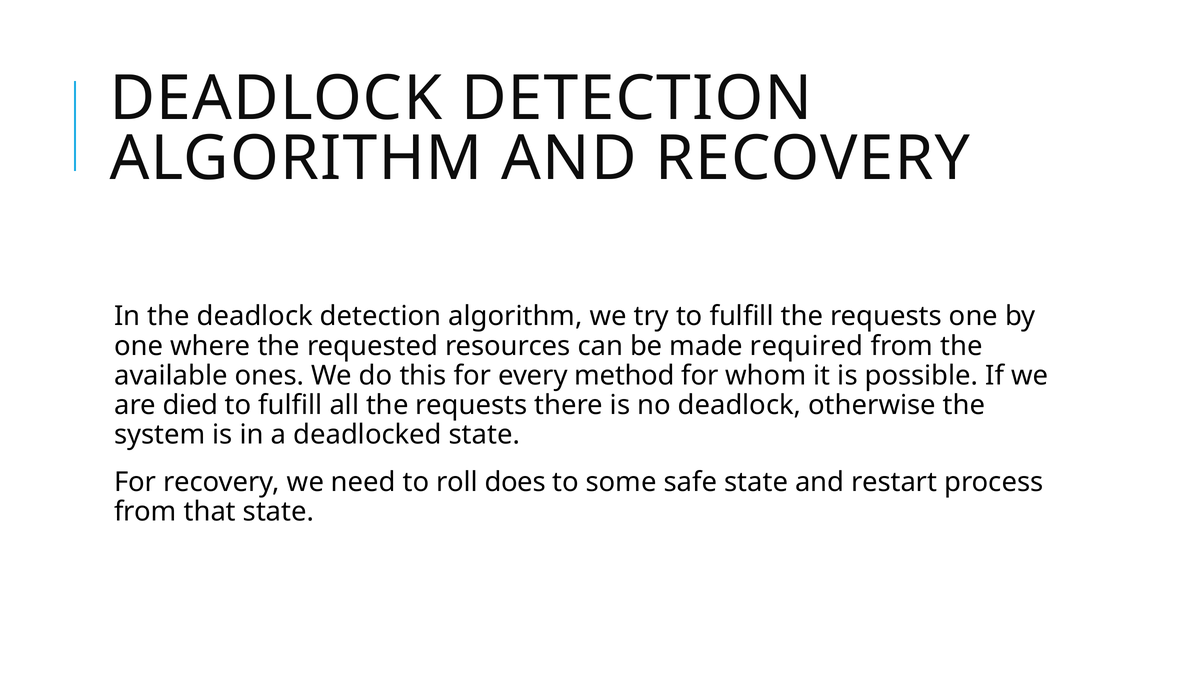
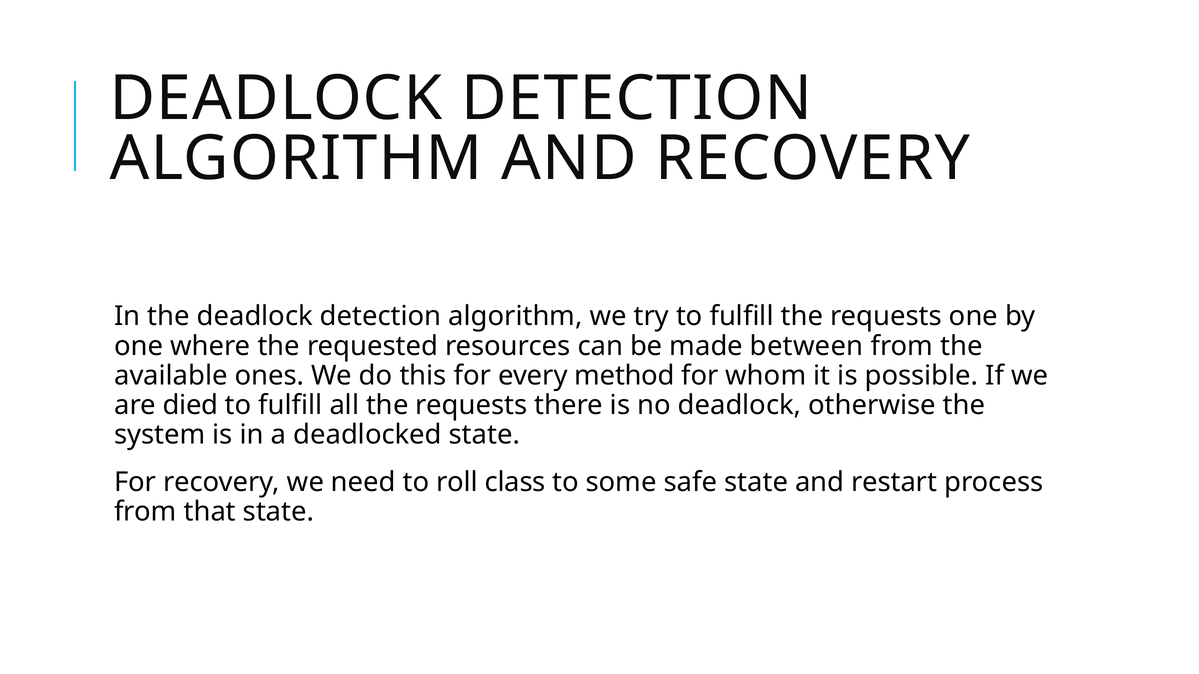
required: required -> between (807, 346)
does: does -> class (515, 482)
